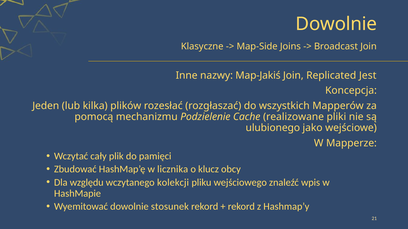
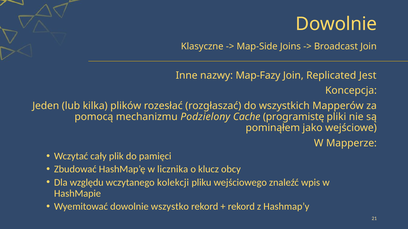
Map-Jakiś: Map-Jakiś -> Map-Fazy (258, 76)
Podzielenie: Podzielenie -> Podzielony (205, 117)
realizowane: realizowane -> programistę (294, 117)
ulubionego: ulubionego -> pominąłem (273, 128)
stosunek: stosunek -> wszystko (170, 207)
